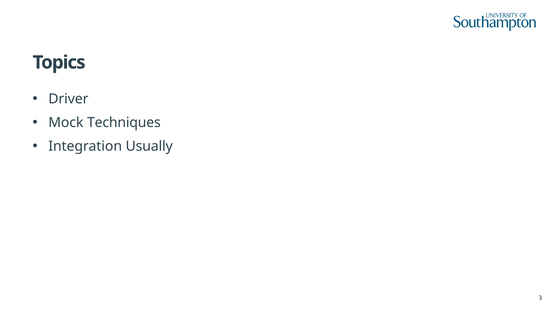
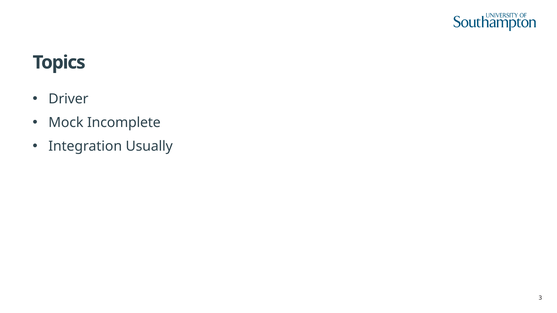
Techniques: Techniques -> Incomplete (124, 123)
